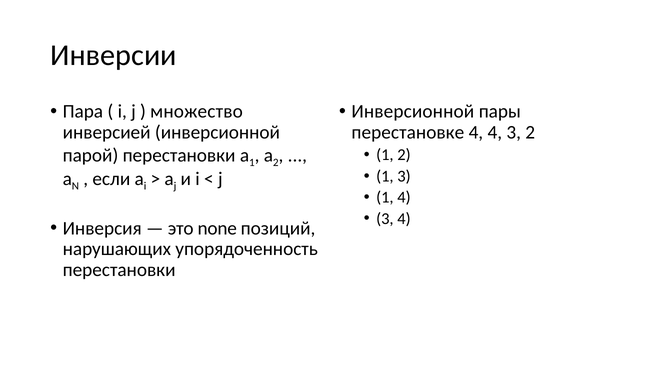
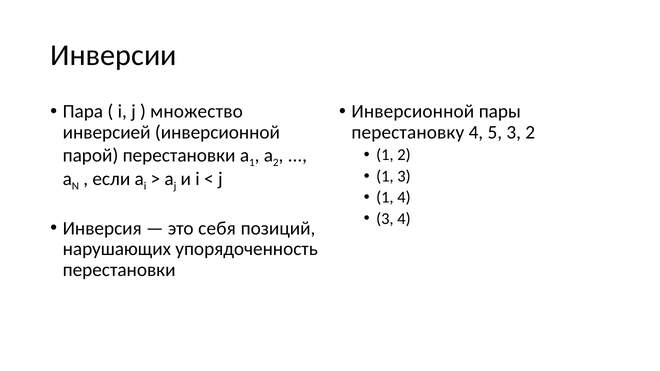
перестановке: перестановке -> перестановку (408, 132)
4 4: 4 -> 5 (495, 132)
none: none -> себя (217, 228)
